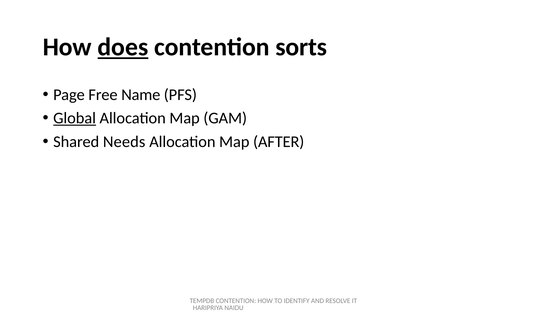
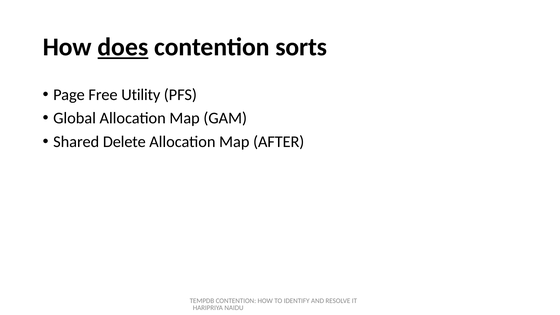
Name: Name -> Utility (141, 95)
Global underline: present -> none (75, 118)
Needs: Needs -> Delete (124, 142)
